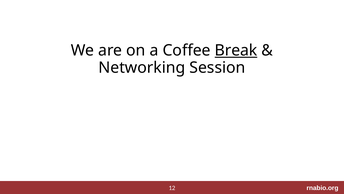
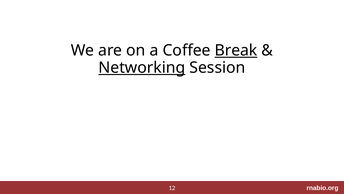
Networking underline: none -> present (142, 67)
